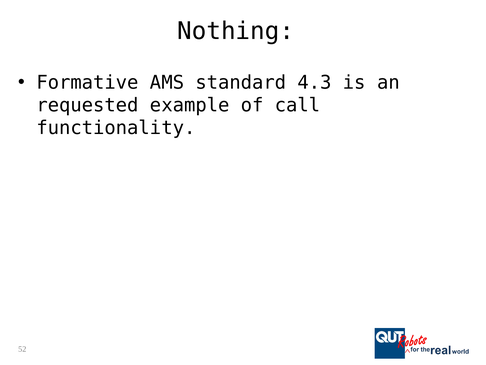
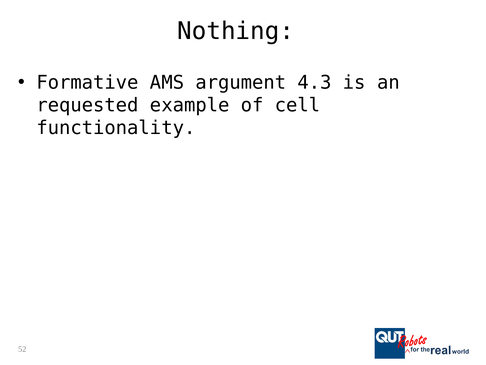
standard: standard -> argument (241, 83)
call: call -> cell (298, 105)
